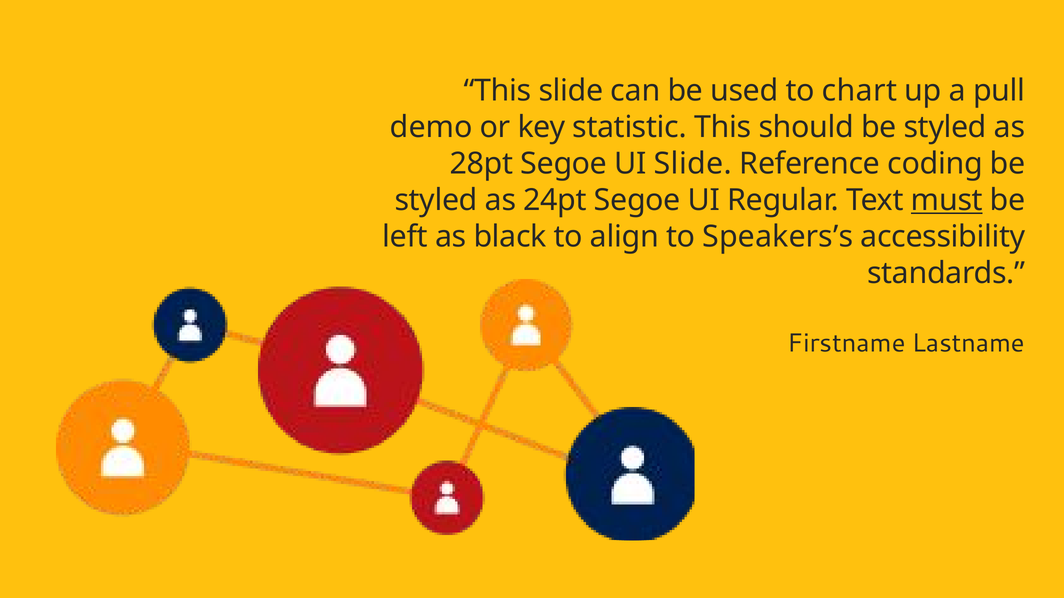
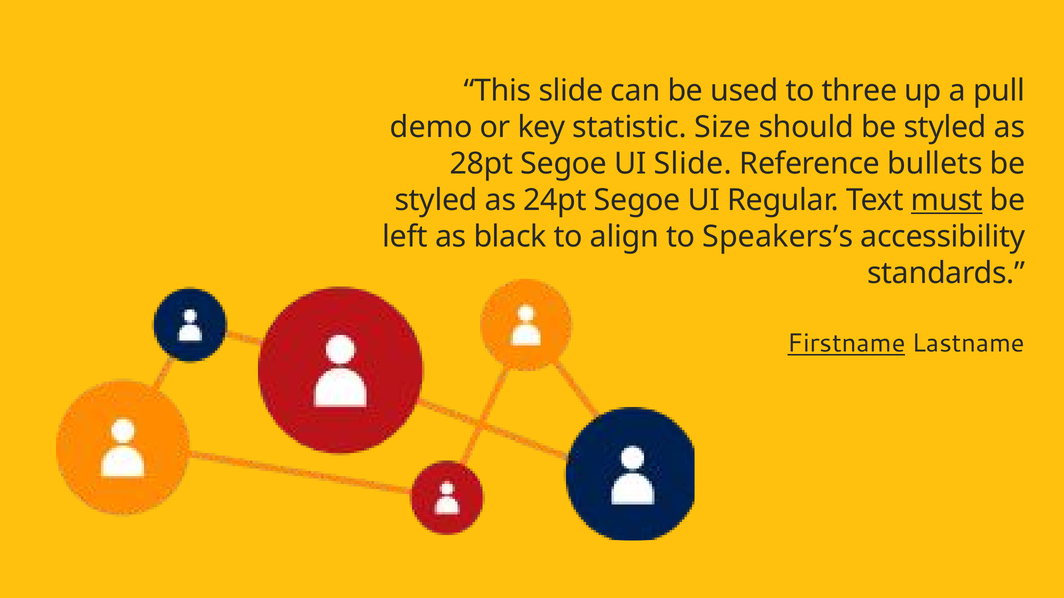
chart: chart -> three (860, 91)
statistic This: This -> Size (723, 127)
coding: coding -> bullets (935, 164)
Firstname underline: none -> present (847, 344)
